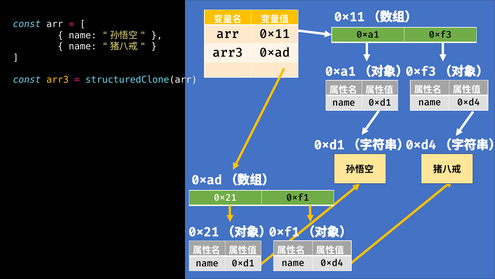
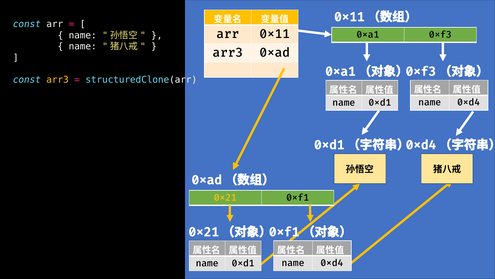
0x21 colour: white -> yellow (225, 197)
